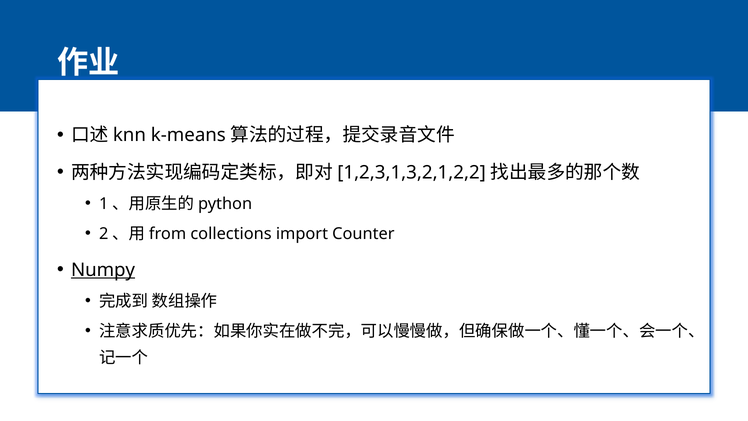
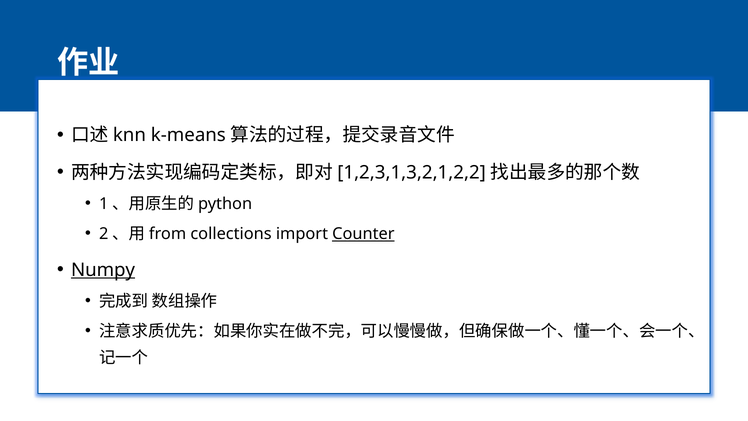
Counter underline: none -> present (363, 234)
